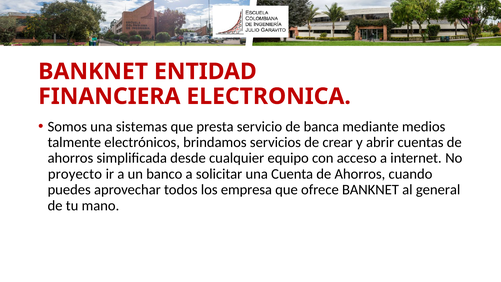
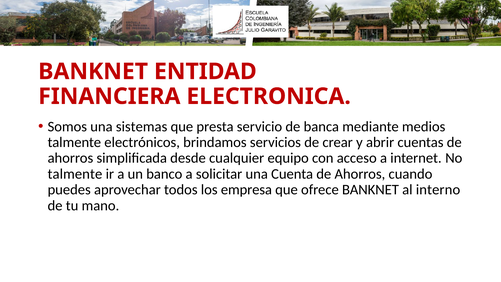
proyecto: proyecto -> talmente (75, 174)
general: general -> interno (438, 190)
